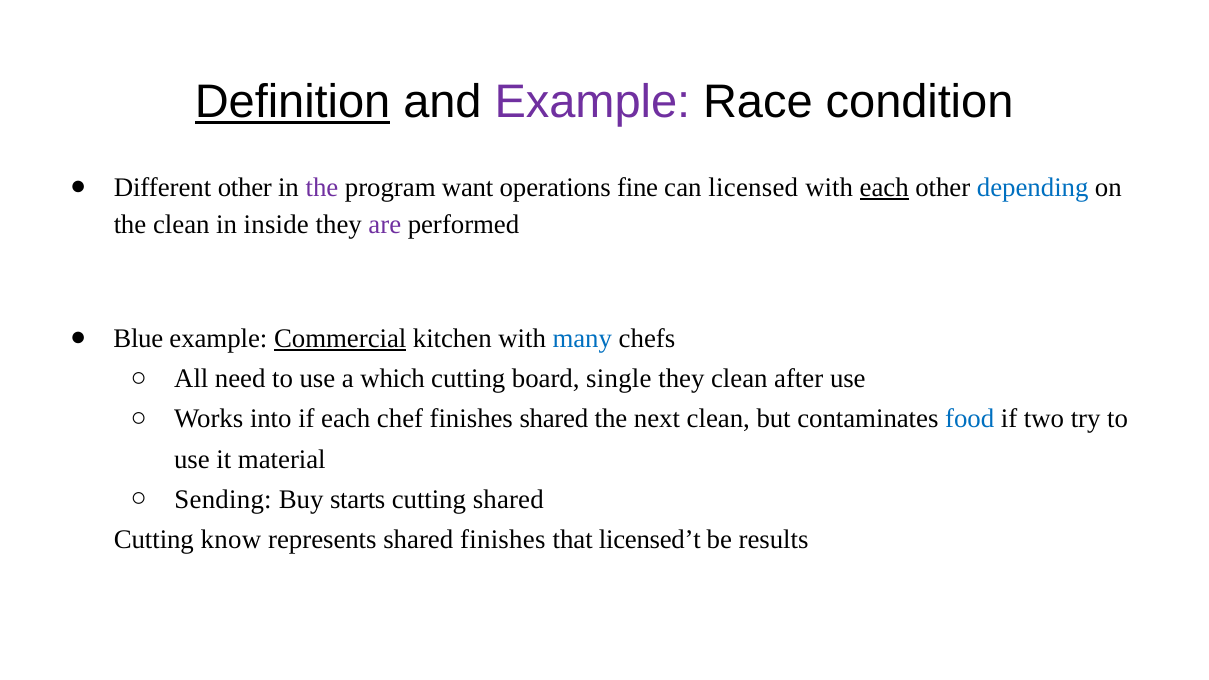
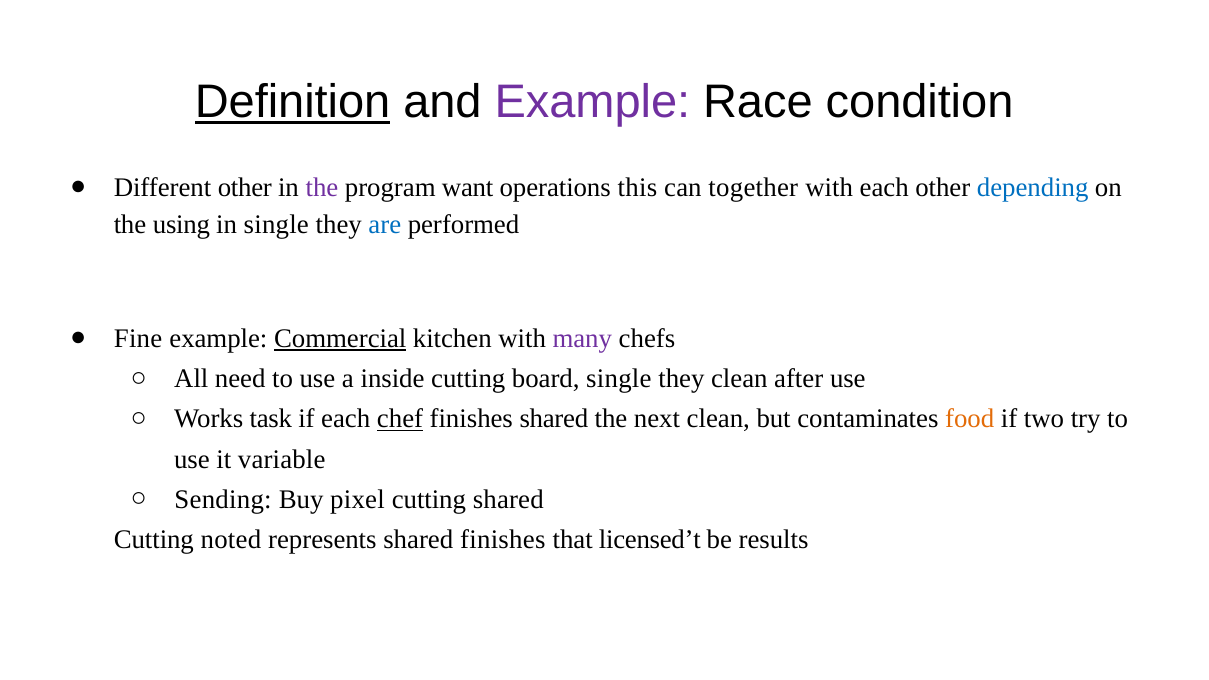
fine: fine -> this (637, 187)
licensed: licensed -> together (753, 187)
each underline: present -> none (884, 187)
the clean: clean -> using (181, 224)
in inside: inside -> single (276, 224)
are colour: purple -> blue (385, 224)
Blue: Blue -> Fine (138, 339)
many colour: blue -> purple (582, 339)
which: which -> inside (393, 379)
into: into -> task (271, 419)
chef underline: none -> present (400, 419)
food colour: blue -> orange (970, 419)
material: material -> variable (282, 459)
starts: starts -> pixel (357, 500)
know: know -> noted (231, 540)
